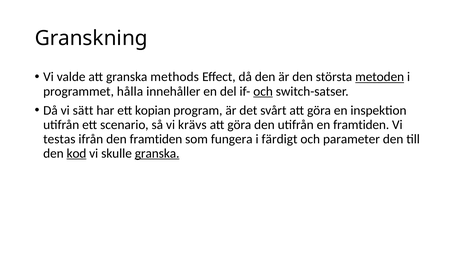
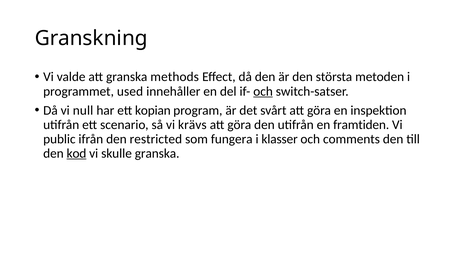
metoden underline: present -> none (380, 77)
hålla: hålla -> used (130, 91)
sätt: sätt -> null (83, 110)
testas: testas -> public (59, 139)
den framtiden: framtiden -> restricted (156, 139)
färdigt: färdigt -> klasser (280, 139)
parameter: parameter -> comments (351, 139)
granska underline: present -> none (157, 153)
